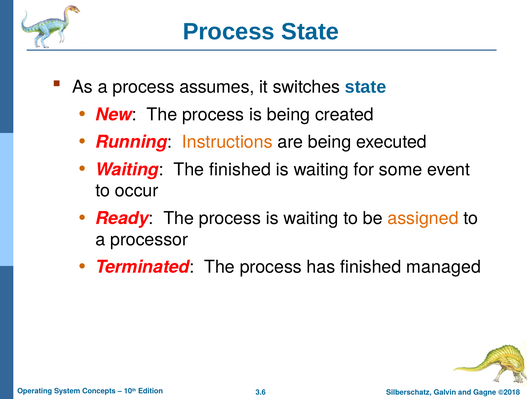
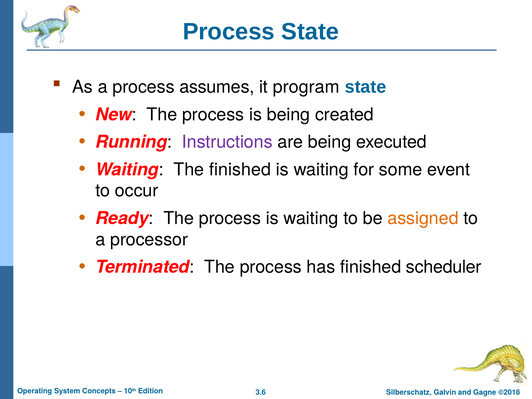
switches: switches -> program (306, 87)
Instructions colour: orange -> purple (227, 142)
managed: managed -> scheduler (444, 267)
